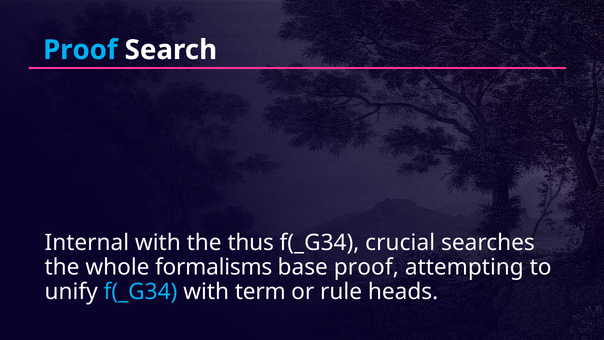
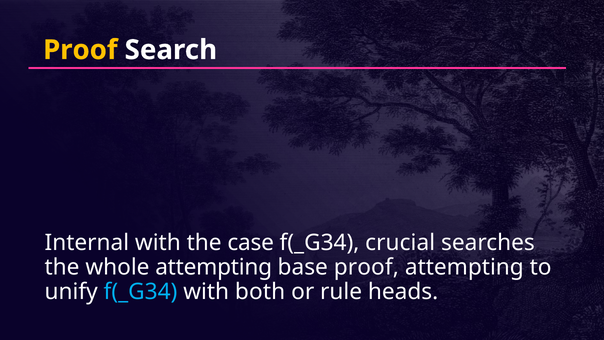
Proof colour: light blue -> yellow (80, 50)
thus: thus -> case (251, 243)
whole formalisms: formalisms -> attempting (214, 267)
term: term -> both (260, 292)
